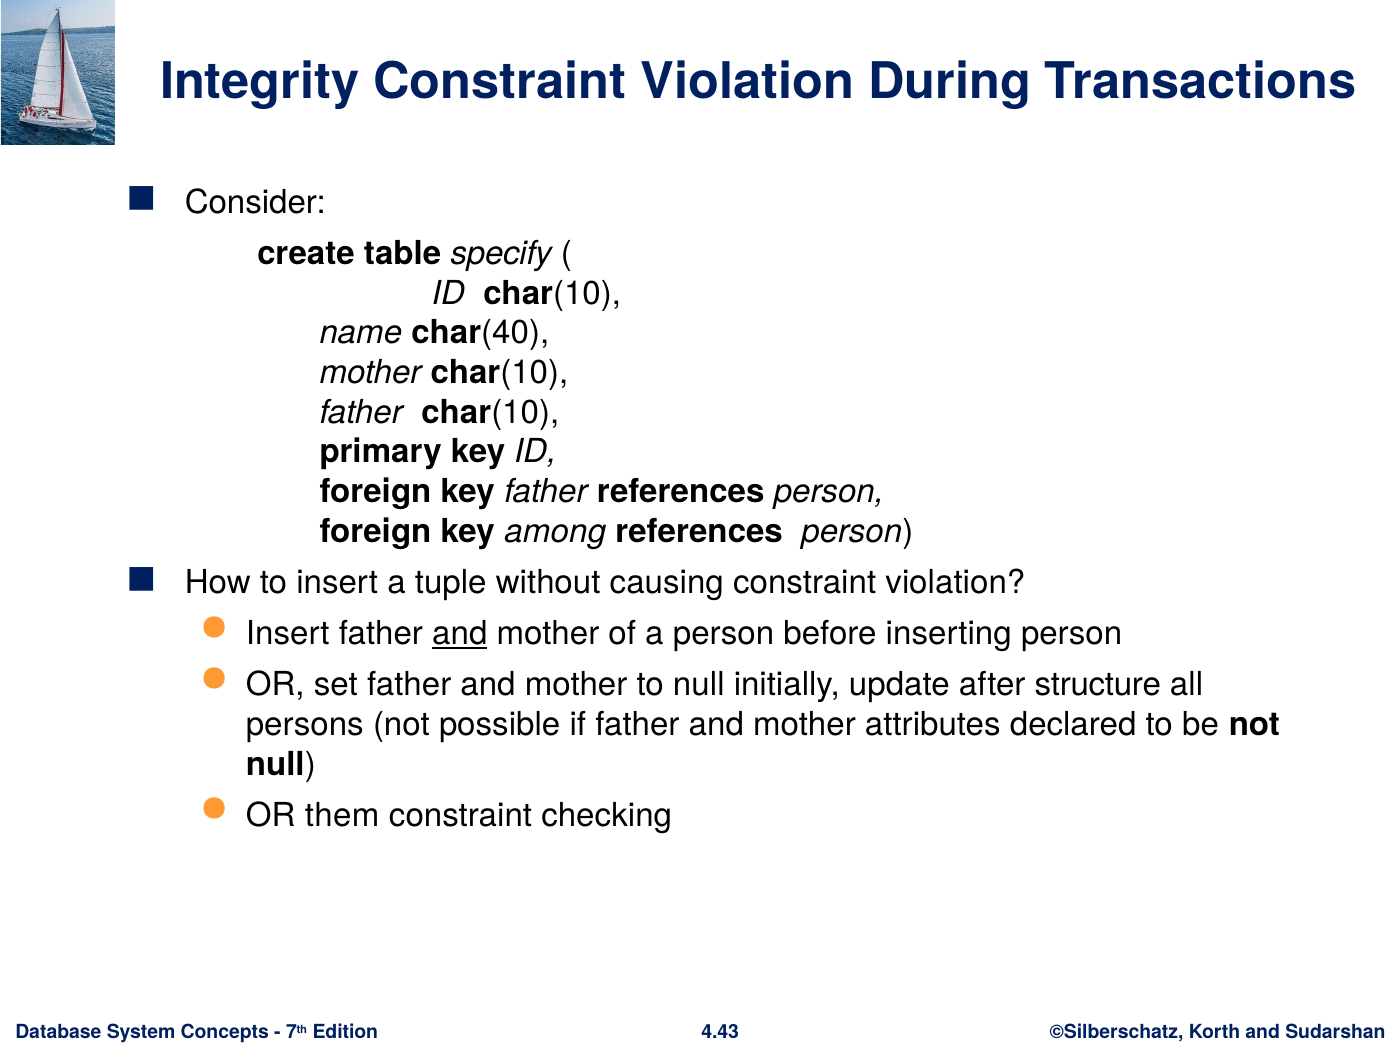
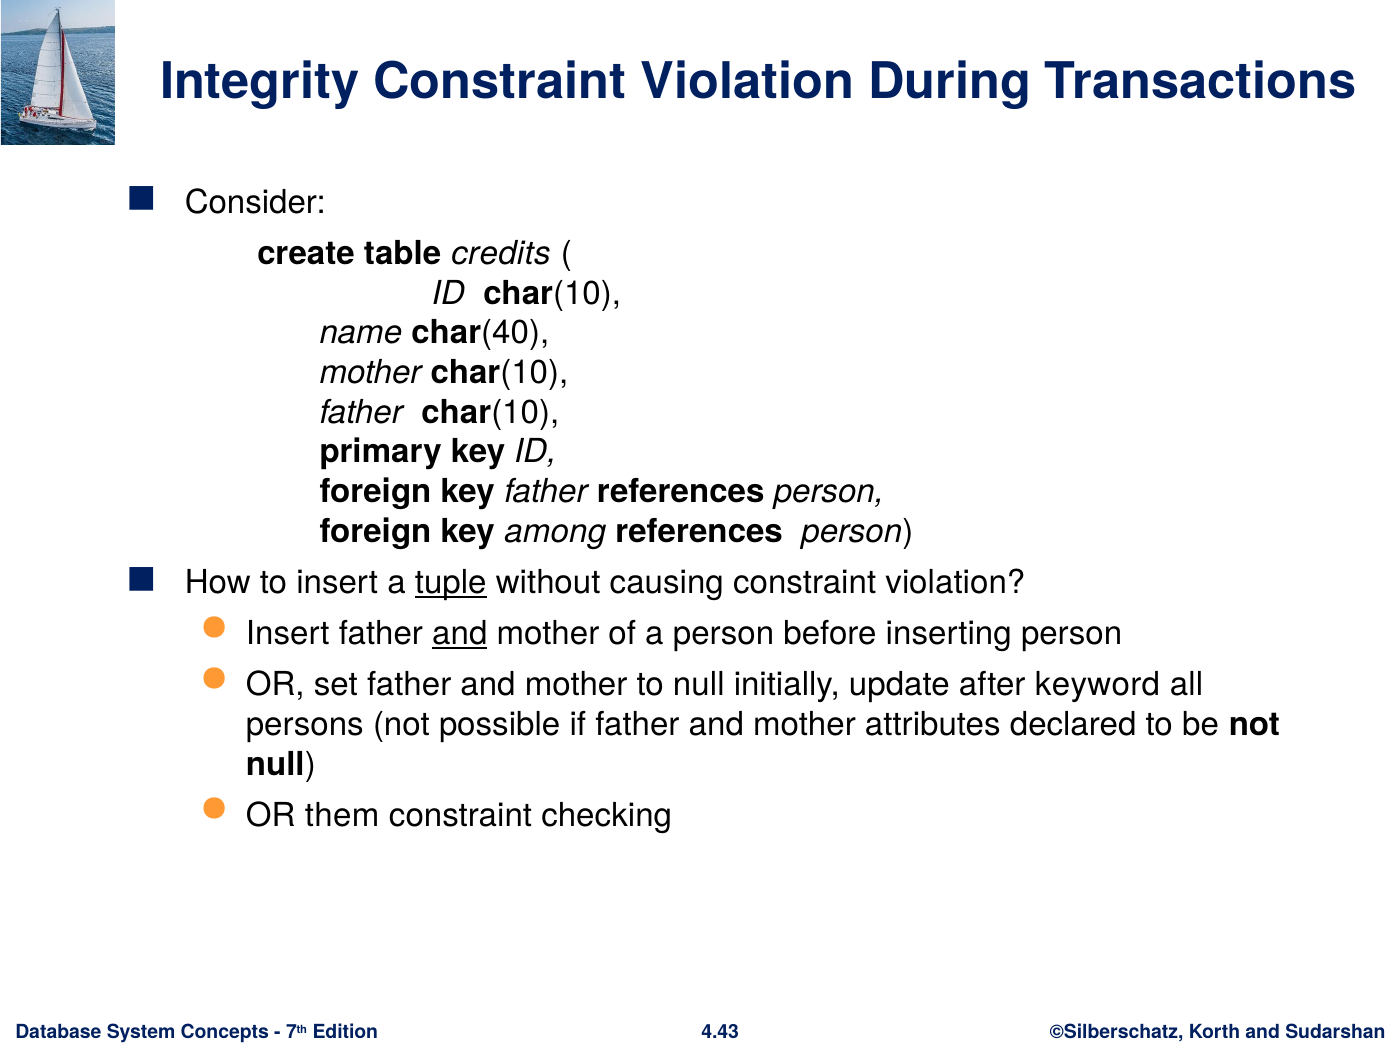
specify: specify -> credits (501, 253)
tuple underline: none -> present (451, 583)
structure: structure -> keyword (1098, 685)
